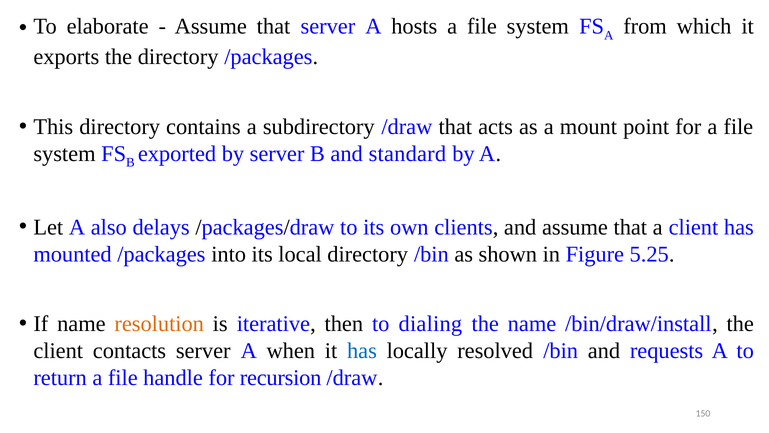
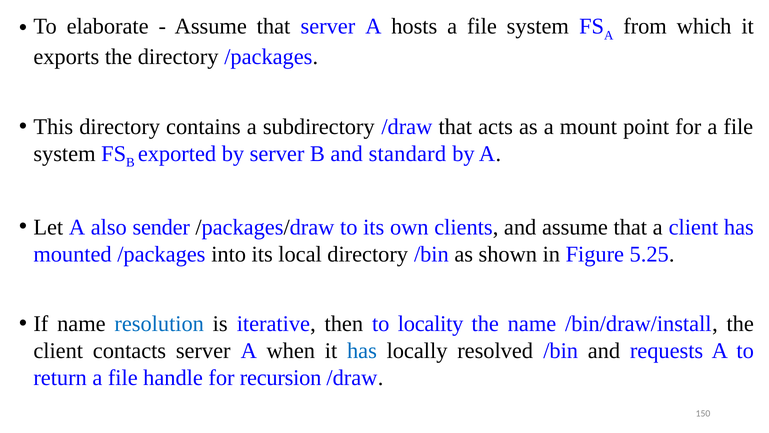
delays: delays -> sender (161, 227)
resolution colour: orange -> blue (159, 324)
dialing: dialing -> locality (431, 324)
